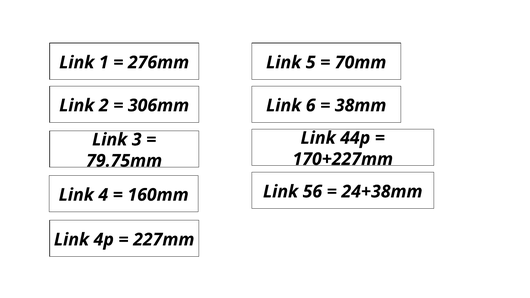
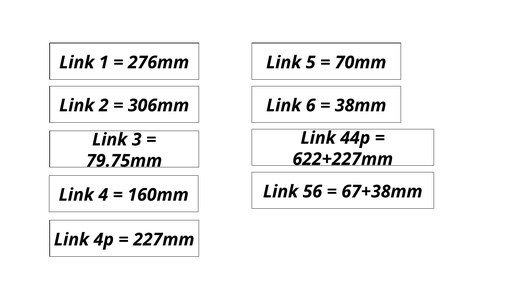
170+227mm: 170+227mm -> 622+227mm (343, 159)
24+38mm: 24+38mm -> 67+38mm (382, 192)
